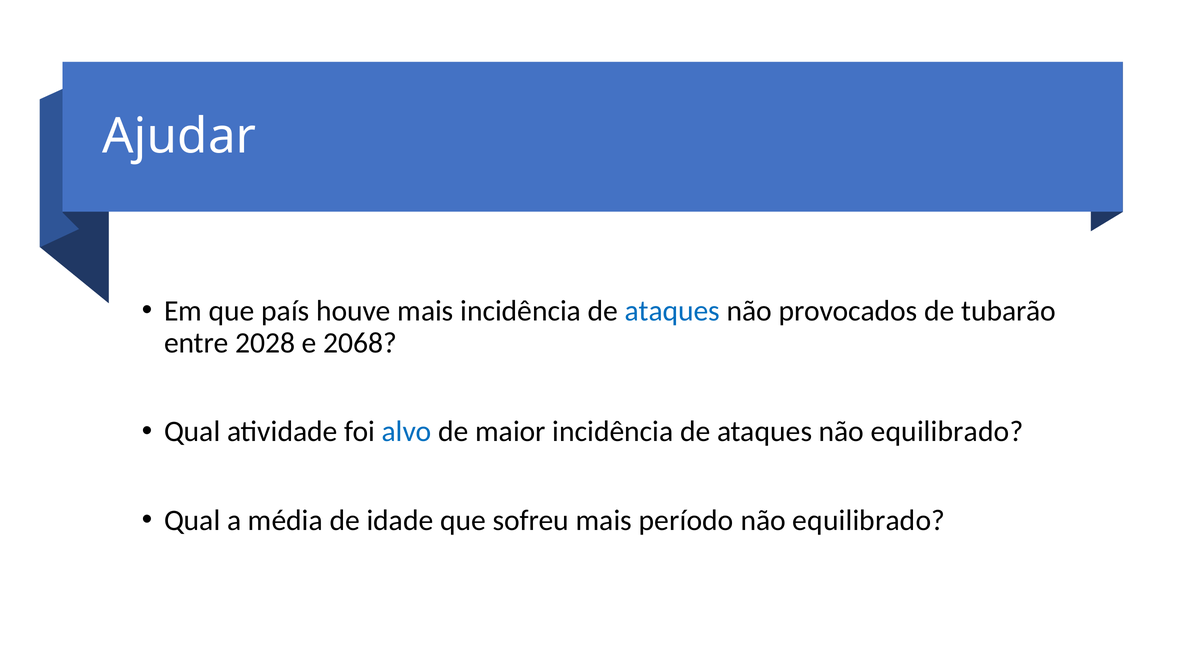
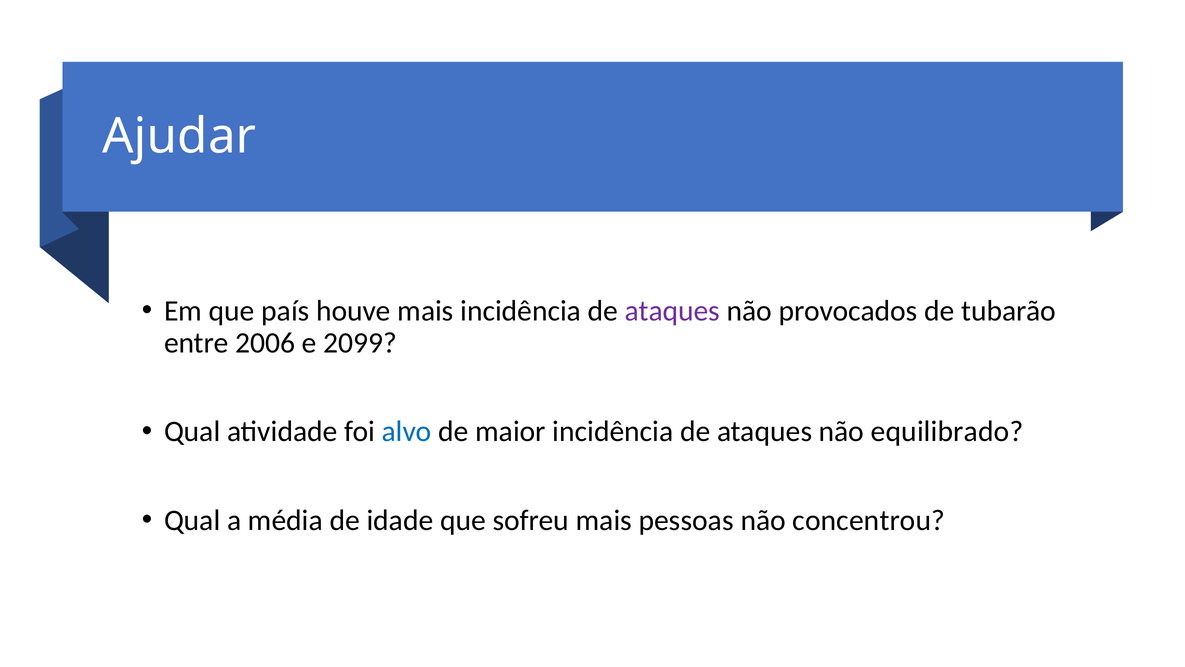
ataques colour: blue -> purple (672, 311)
2028: 2028 -> 2006 (265, 343)
2068: 2068 -> 2099 (360, 343)
período: período -> pessoas (686, 520)
equilibrado: equilibrado -> concentrou (869, 520)
